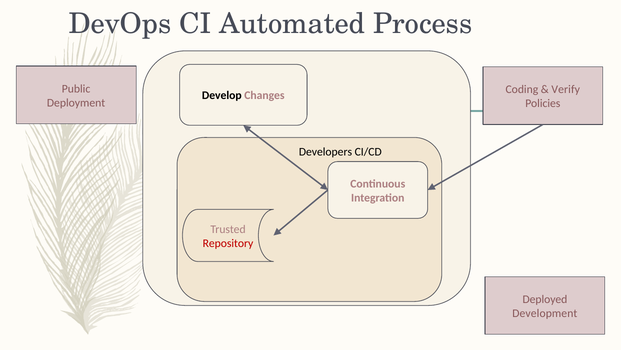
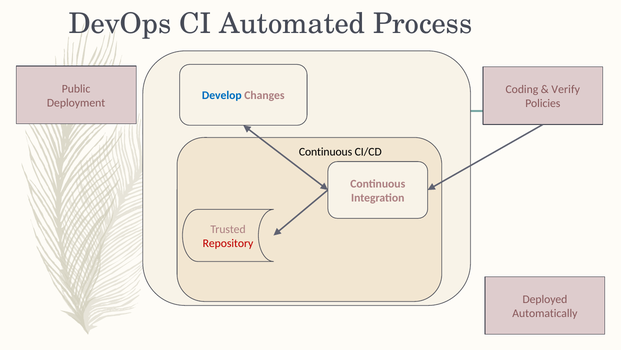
Develop colour: black -> blue (222, 95)
Developers: Developers -> Continuous (326, 151)
Development: Development -> Automatically (545, 313)
